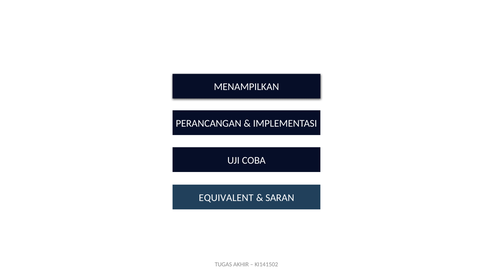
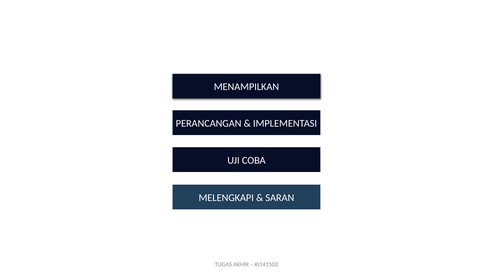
EQUIVALENT: EQUIVALENT -> MELENGKAPI (226, 198)
